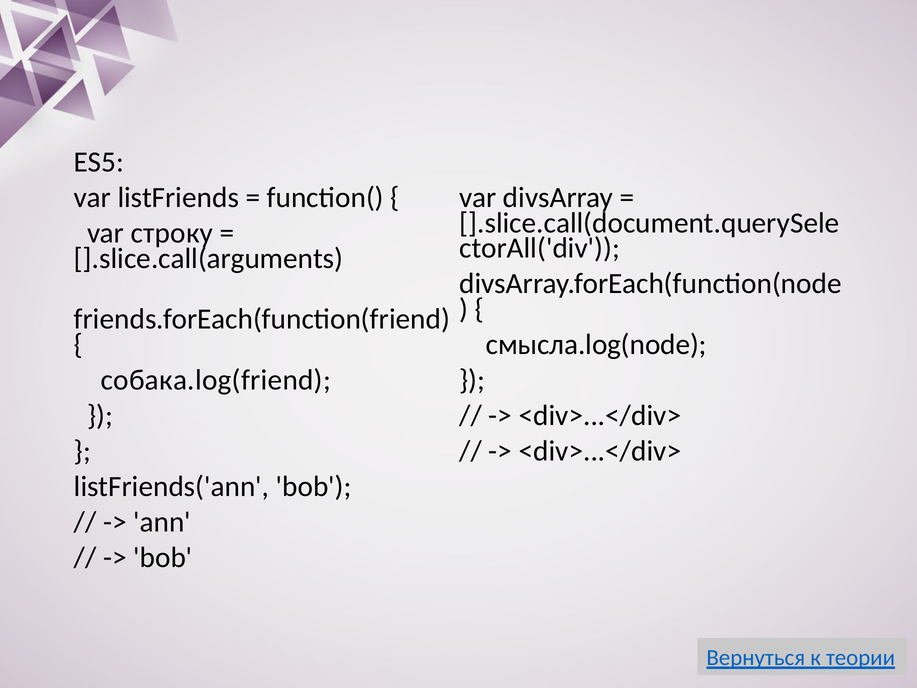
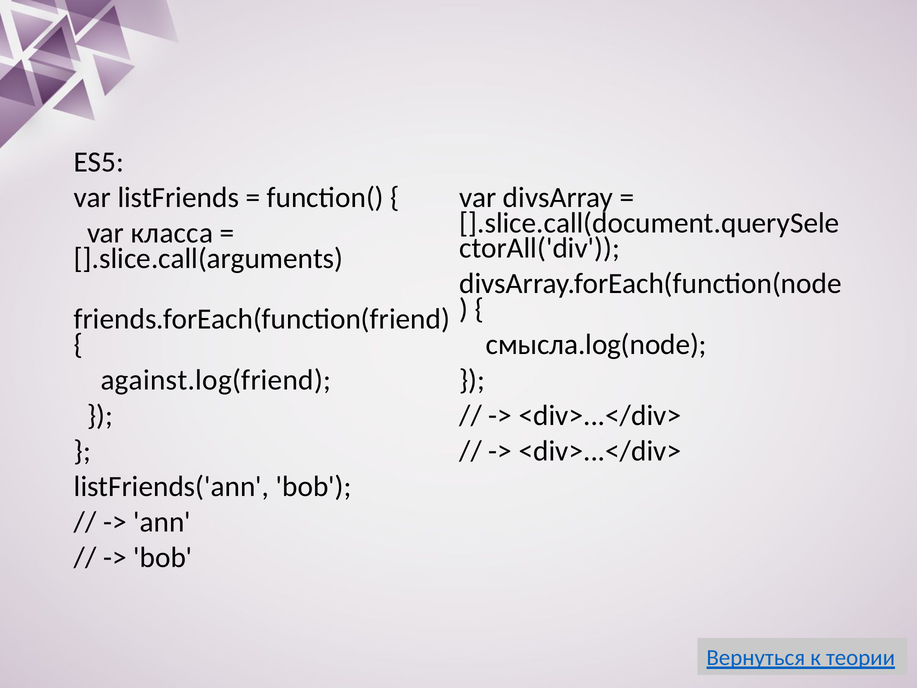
строку: строку -> класса (172, 233)
собака.log(friend: собака.log(friend -> against.log(friend (216, 380)
